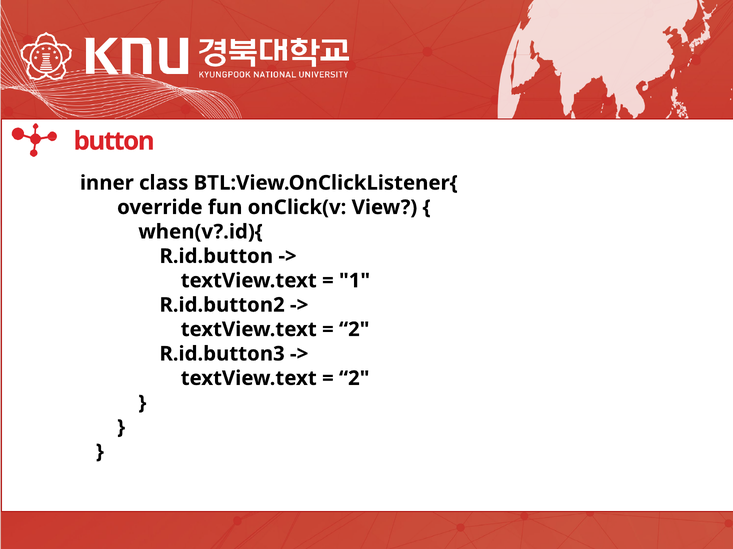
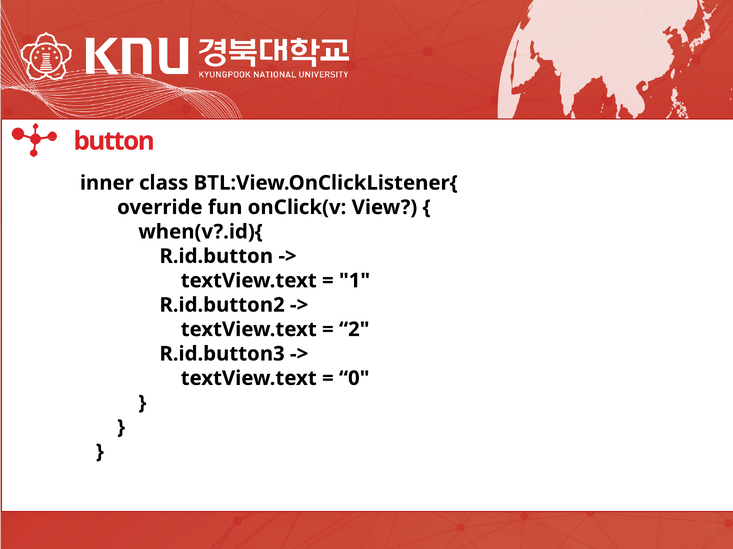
2: 2 -> 0 (354, 379)
